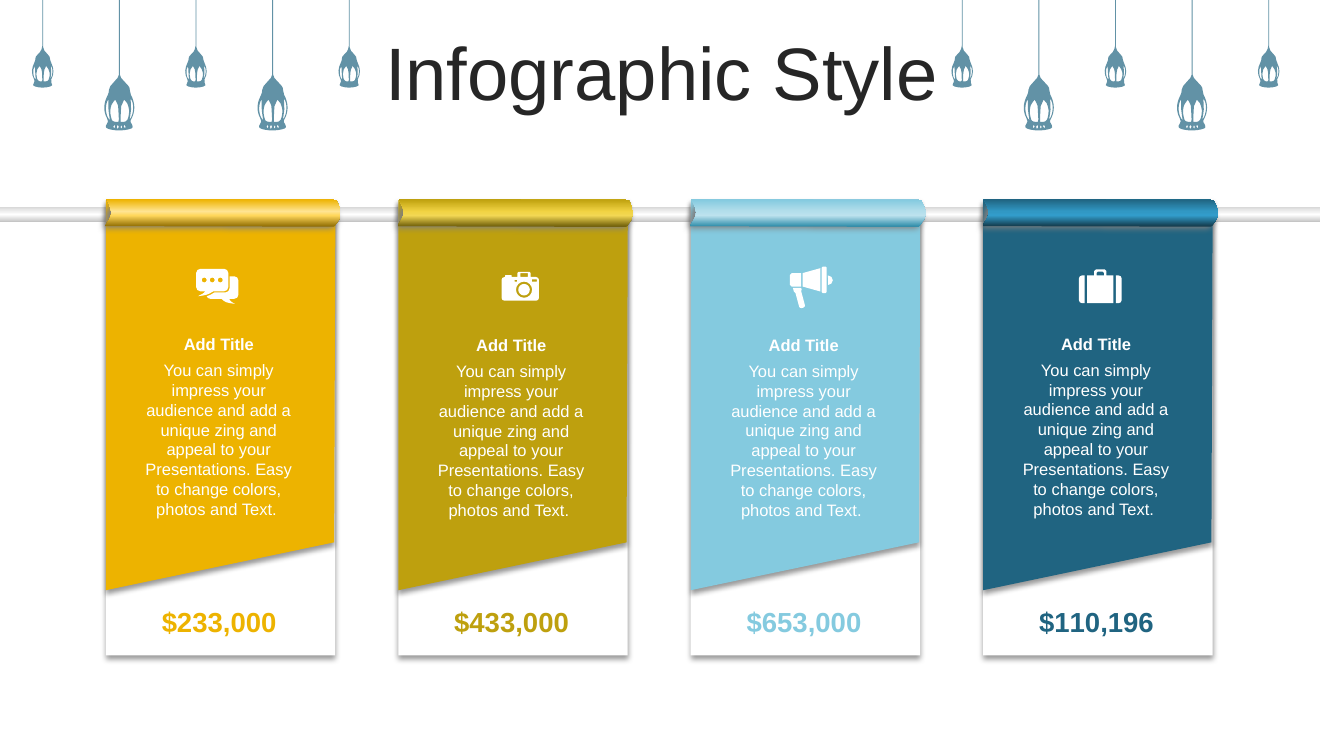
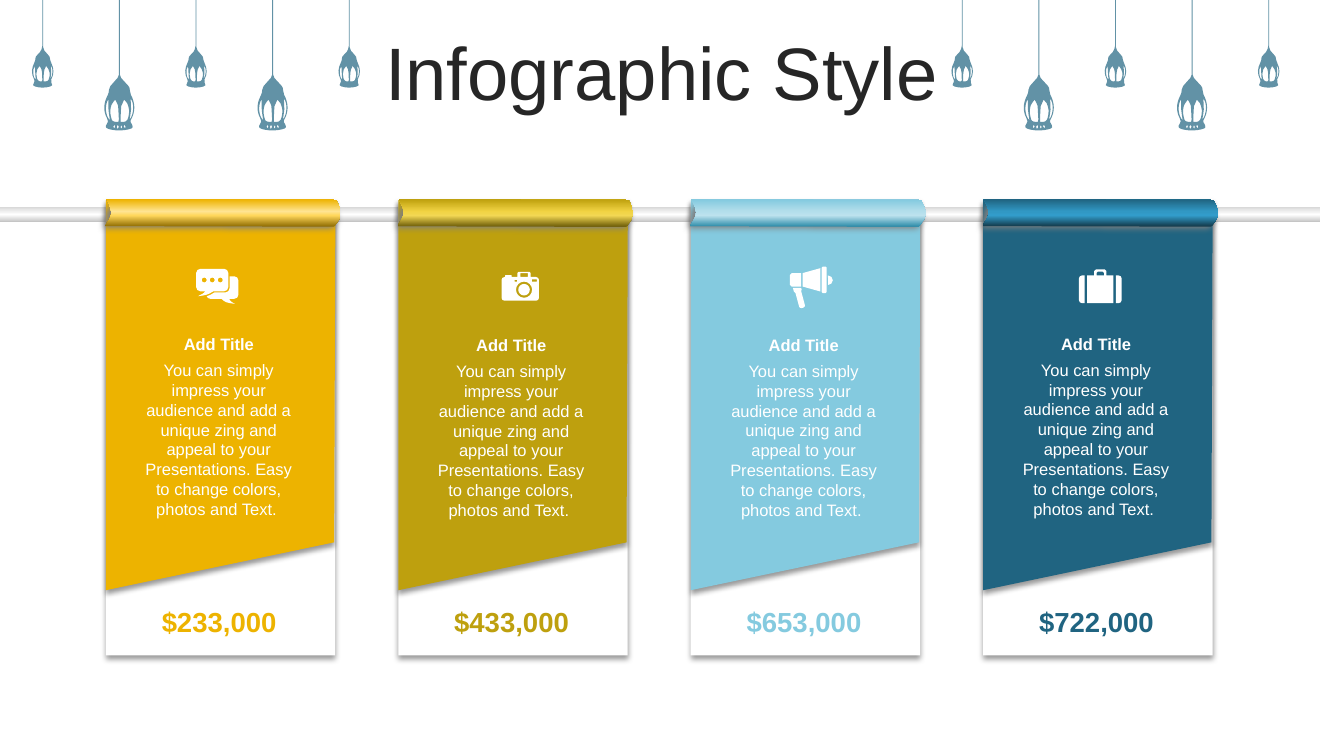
$110,196: $110,196 -> $722,000 (1096, 623)
